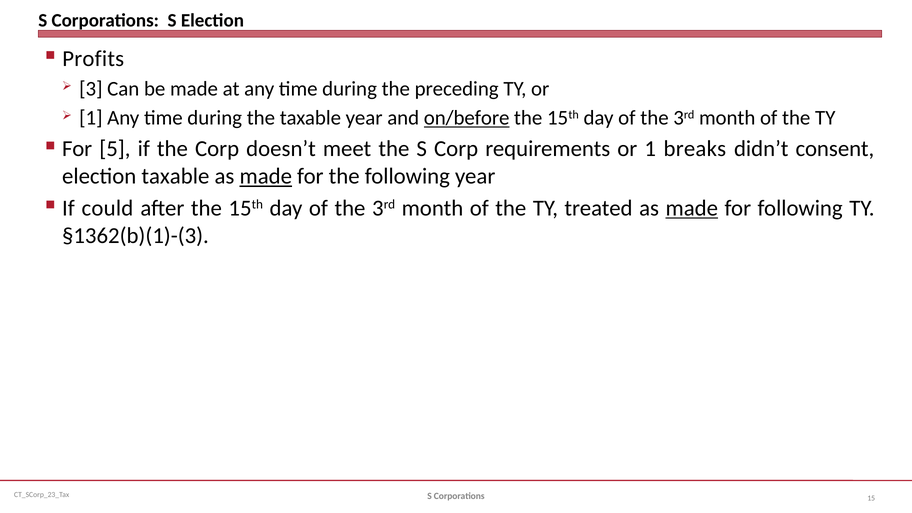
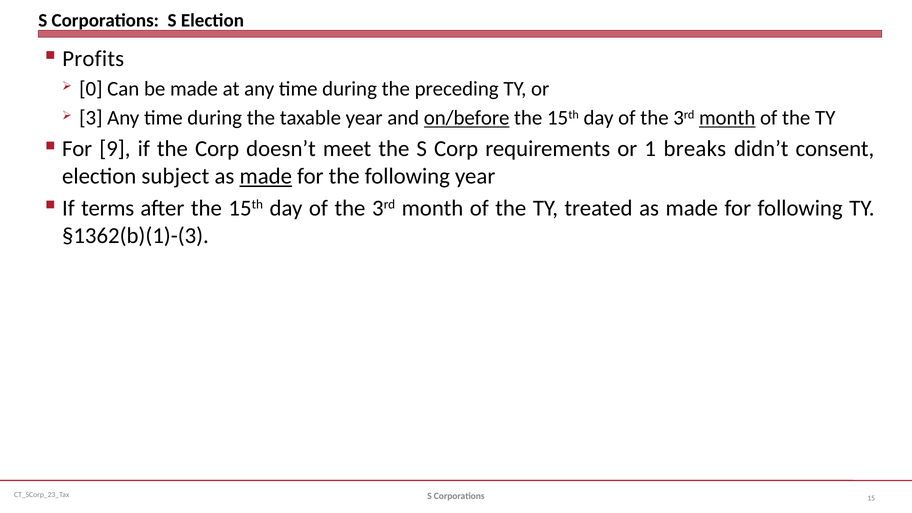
3: 3 -> 0 (91, 89)
1: 1 -> 3 (91, 118)
month underline: none -> present (727, 118)
5: 5 -> 9 (115, 149)
election taxable: taxable -> subject (175, 176)
could: could -> terms (108, 208)
made underline: present -> none (692, 208)
